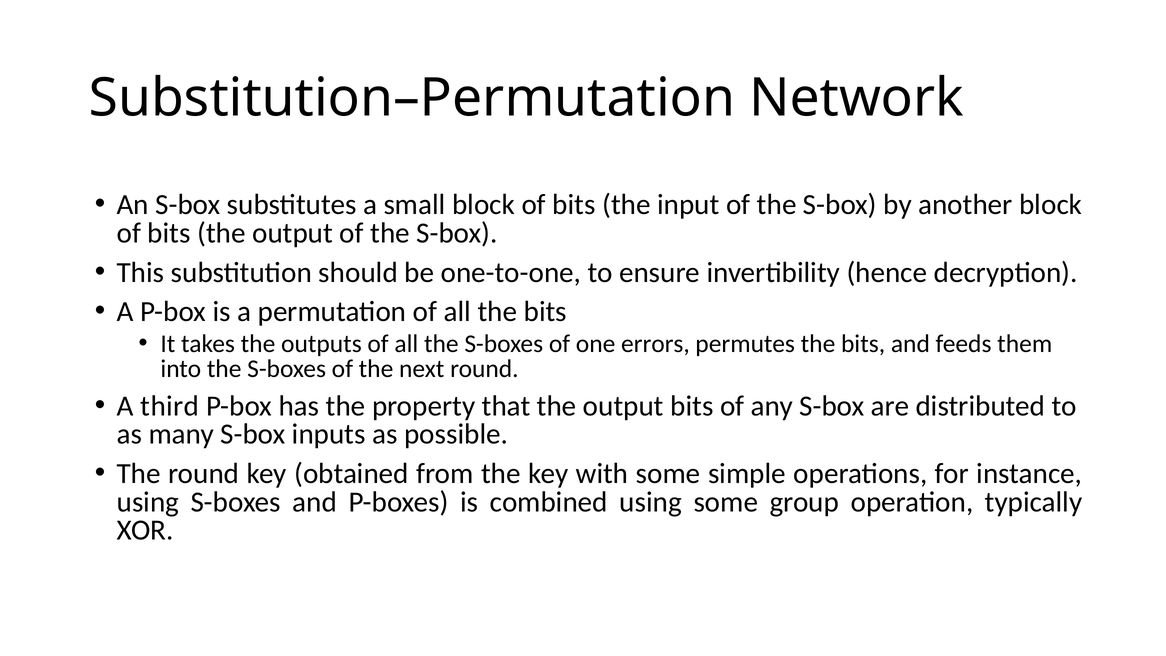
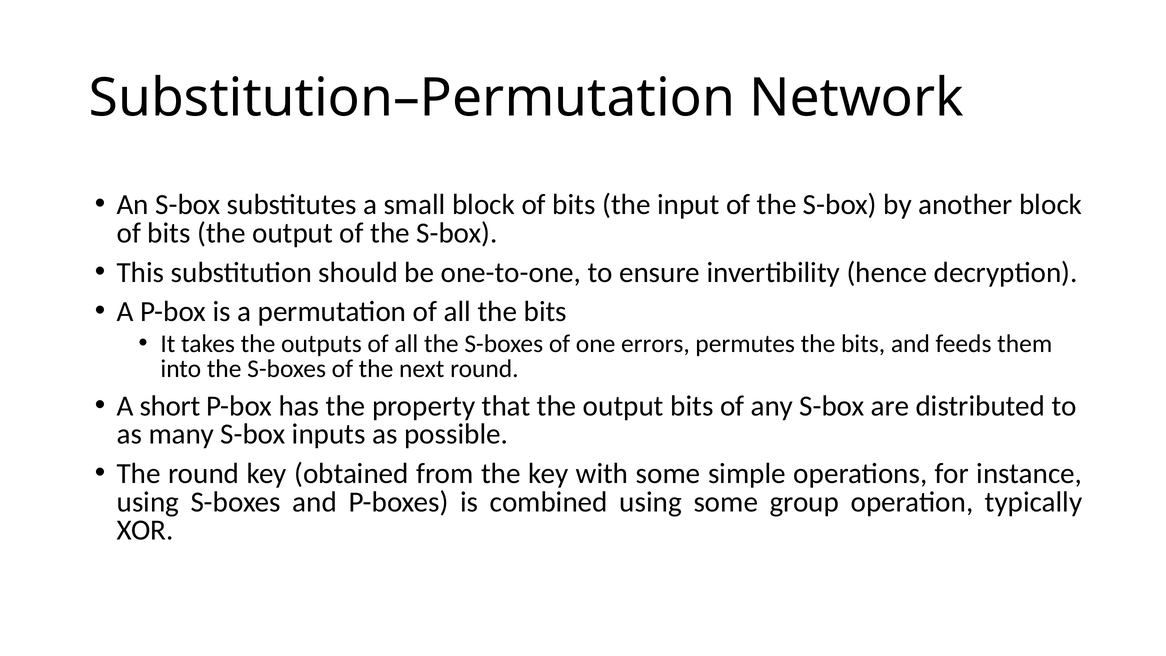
third: third -> short (170, 406)
